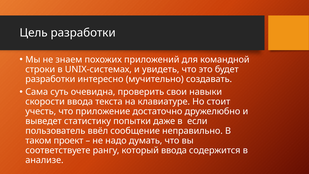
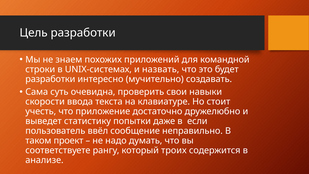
увидеть: увидеть -> назвать (161, 69)
который ввода: ввода -> троих (174, 150)
